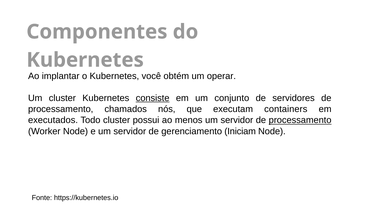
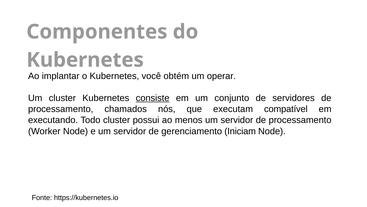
containers: containers -> compatível (286, 109)
executados: executados -> executando (53, 120)
processamento underline: present -> none (300, 120)
